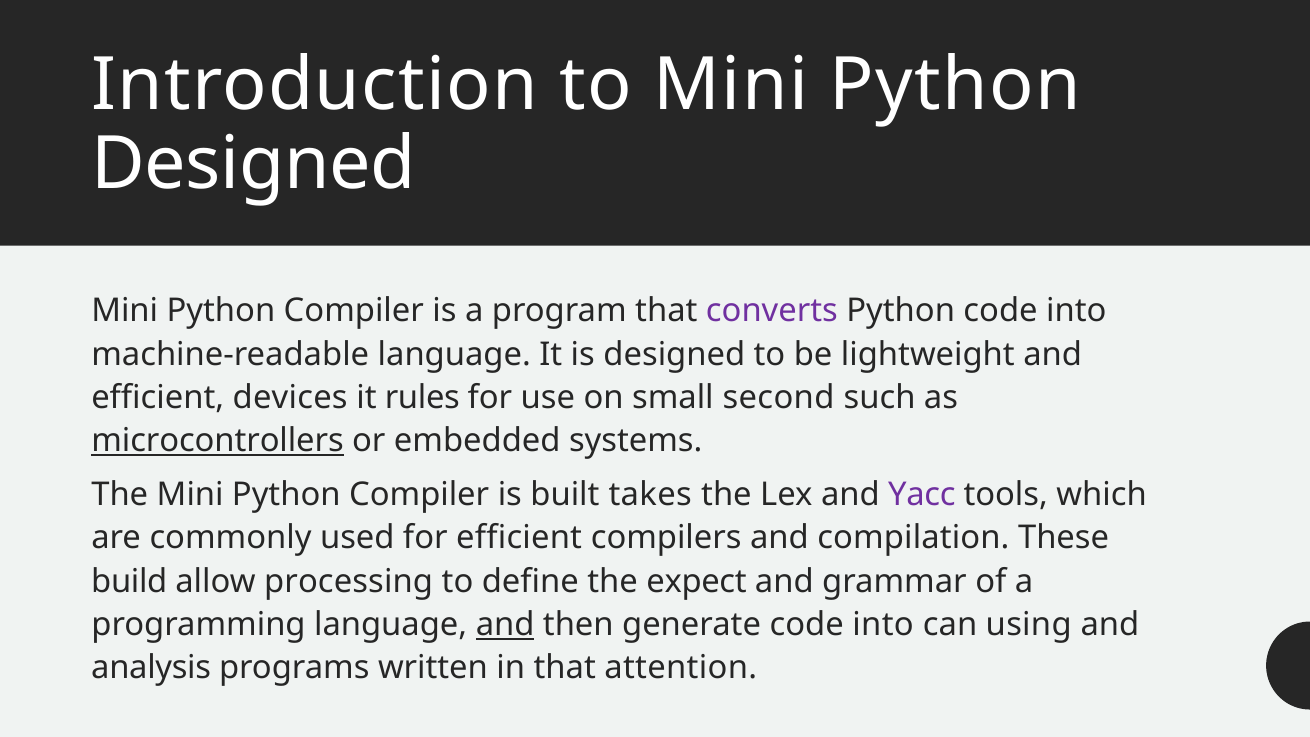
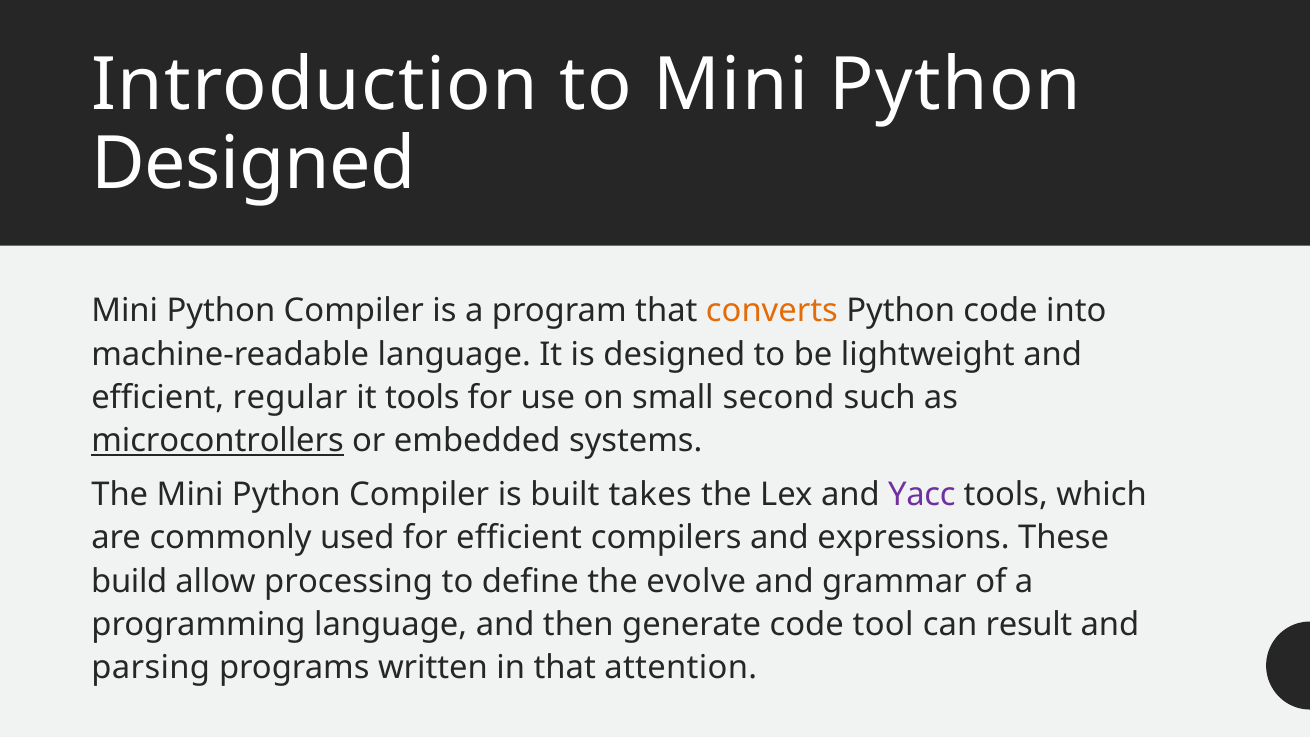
converts colour: purple -> orange (772, 311)
devices: devices -> regular (290, 397)
it rules: rules -> tools (422, 397)
compilation: compilation -> expressions (913, 538)
expect: expect -> evolve (696, 581)
and underline: present -> none (505, 624)
generate code into: into -> tool (883, 624)
using: using -> result (1029, 624)
analysis: analysis -> parsing (151, 668)
